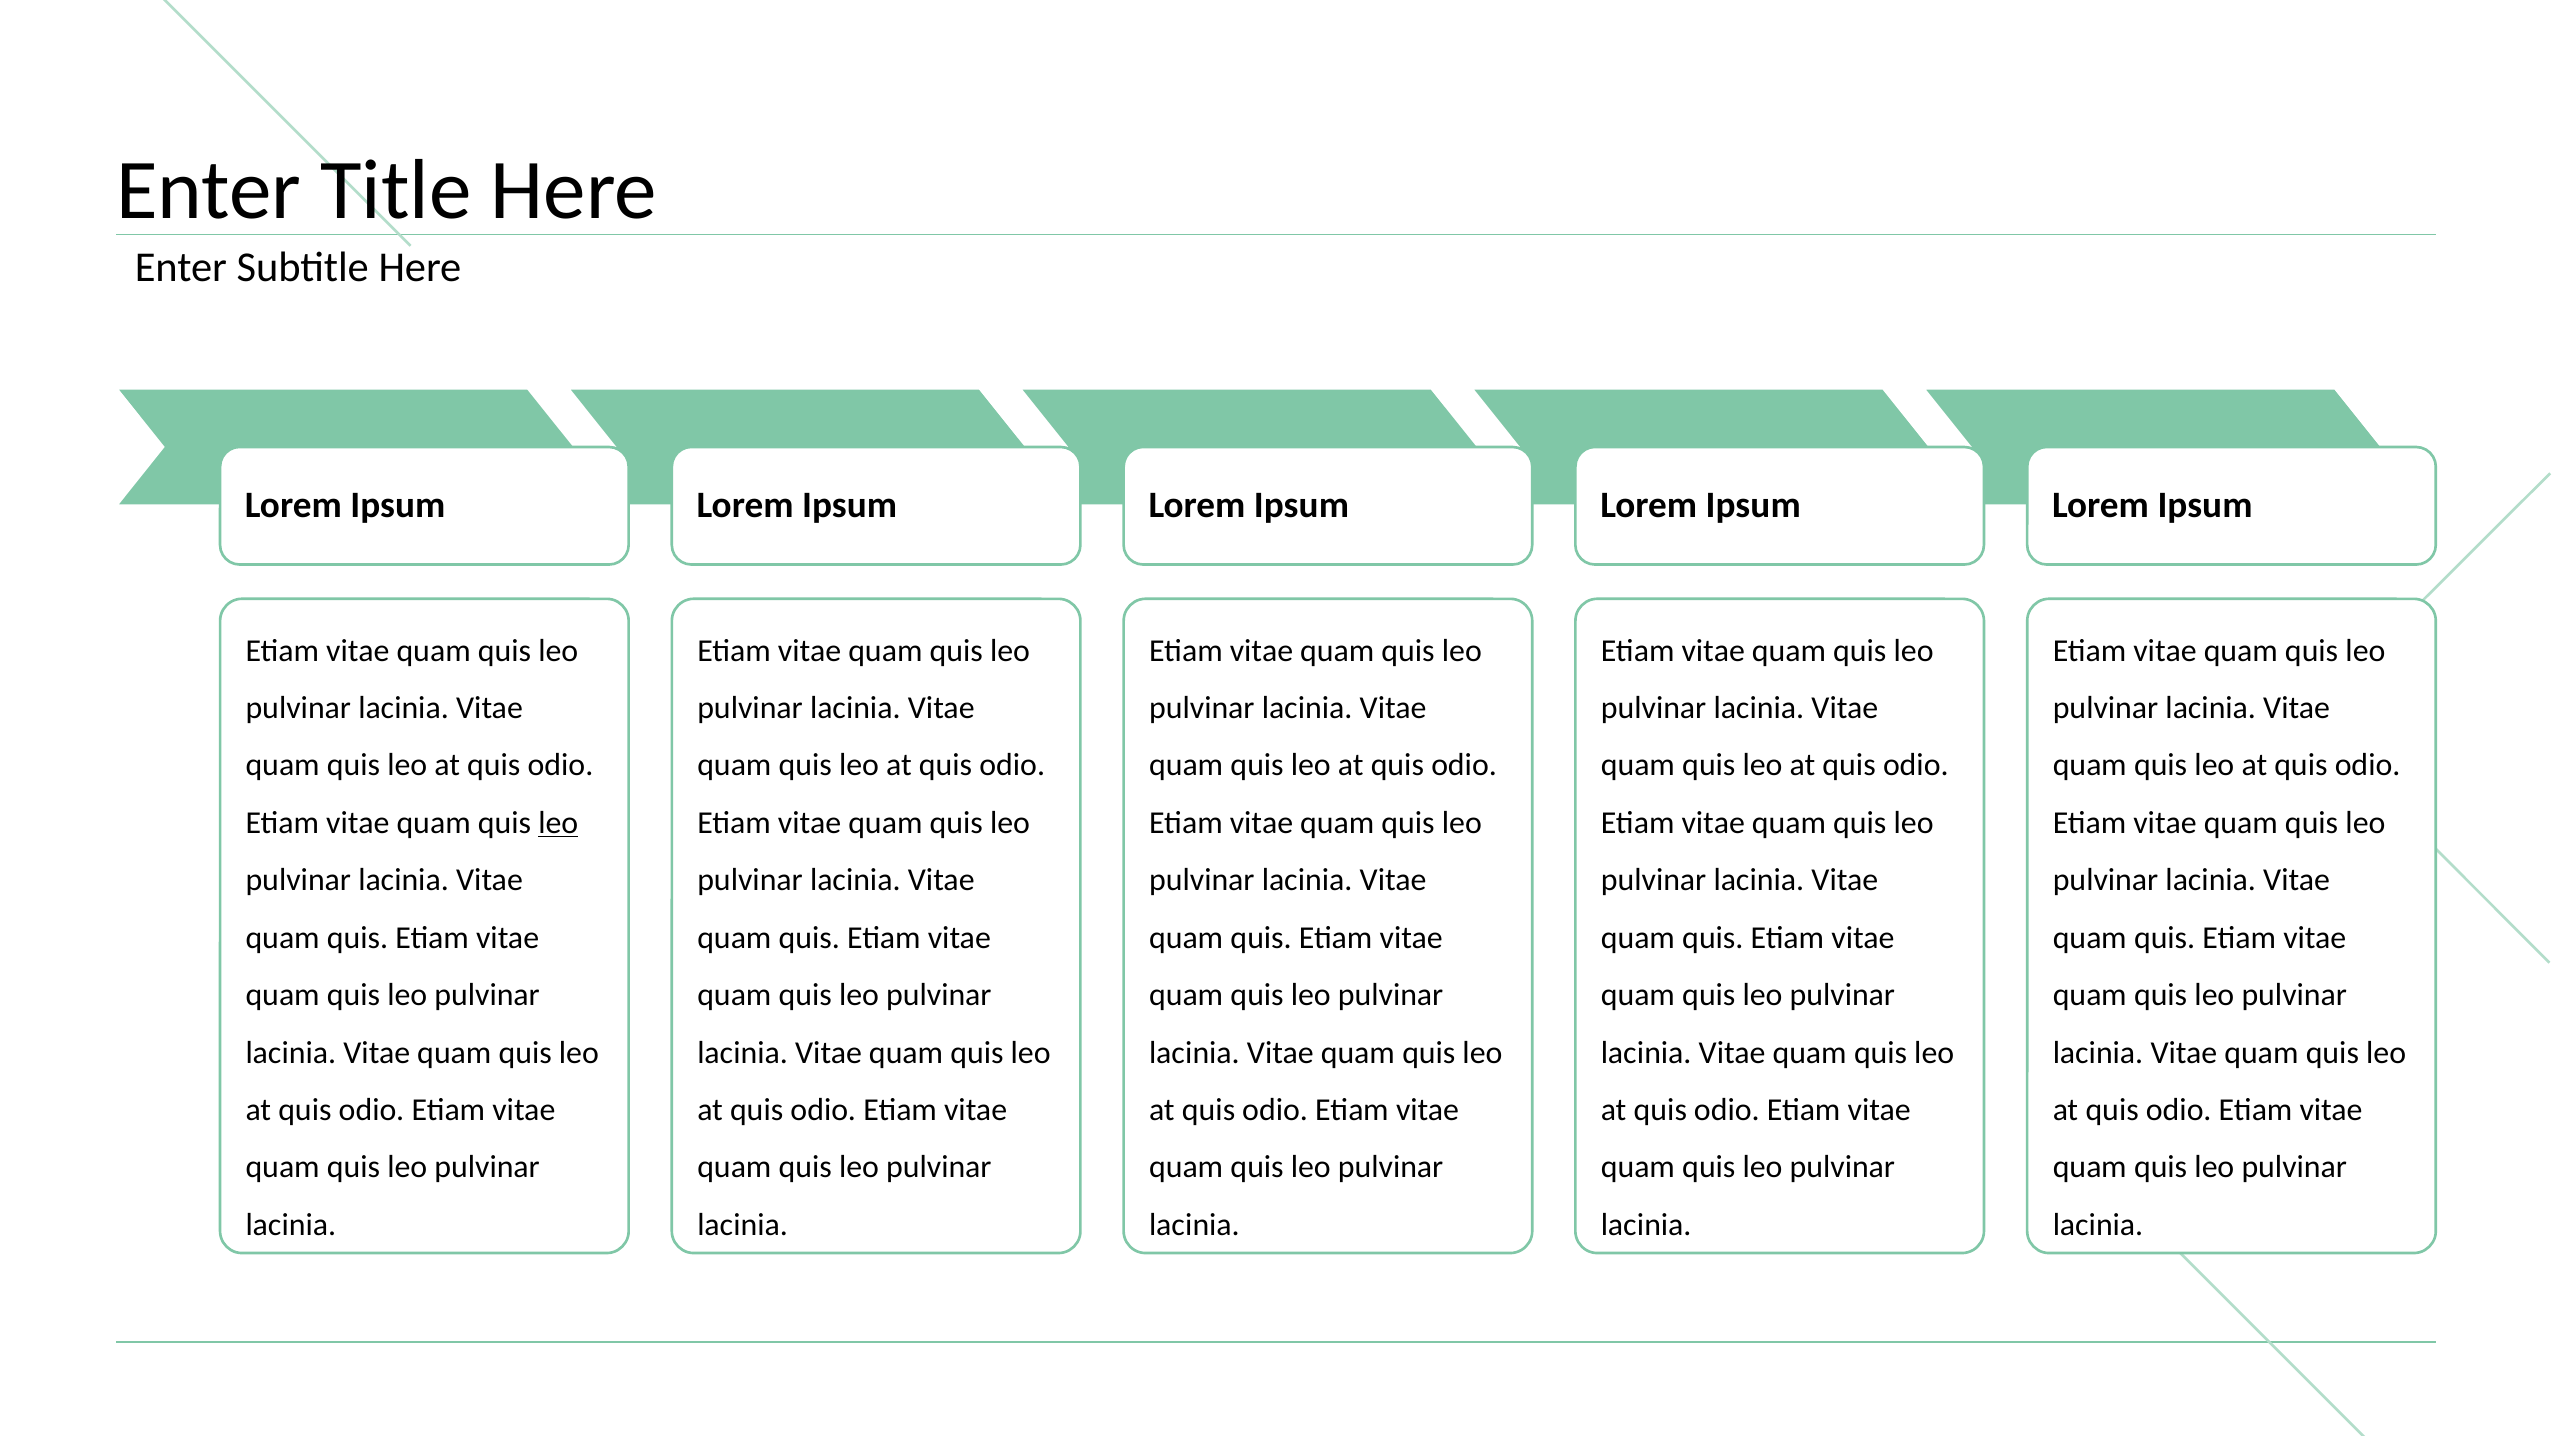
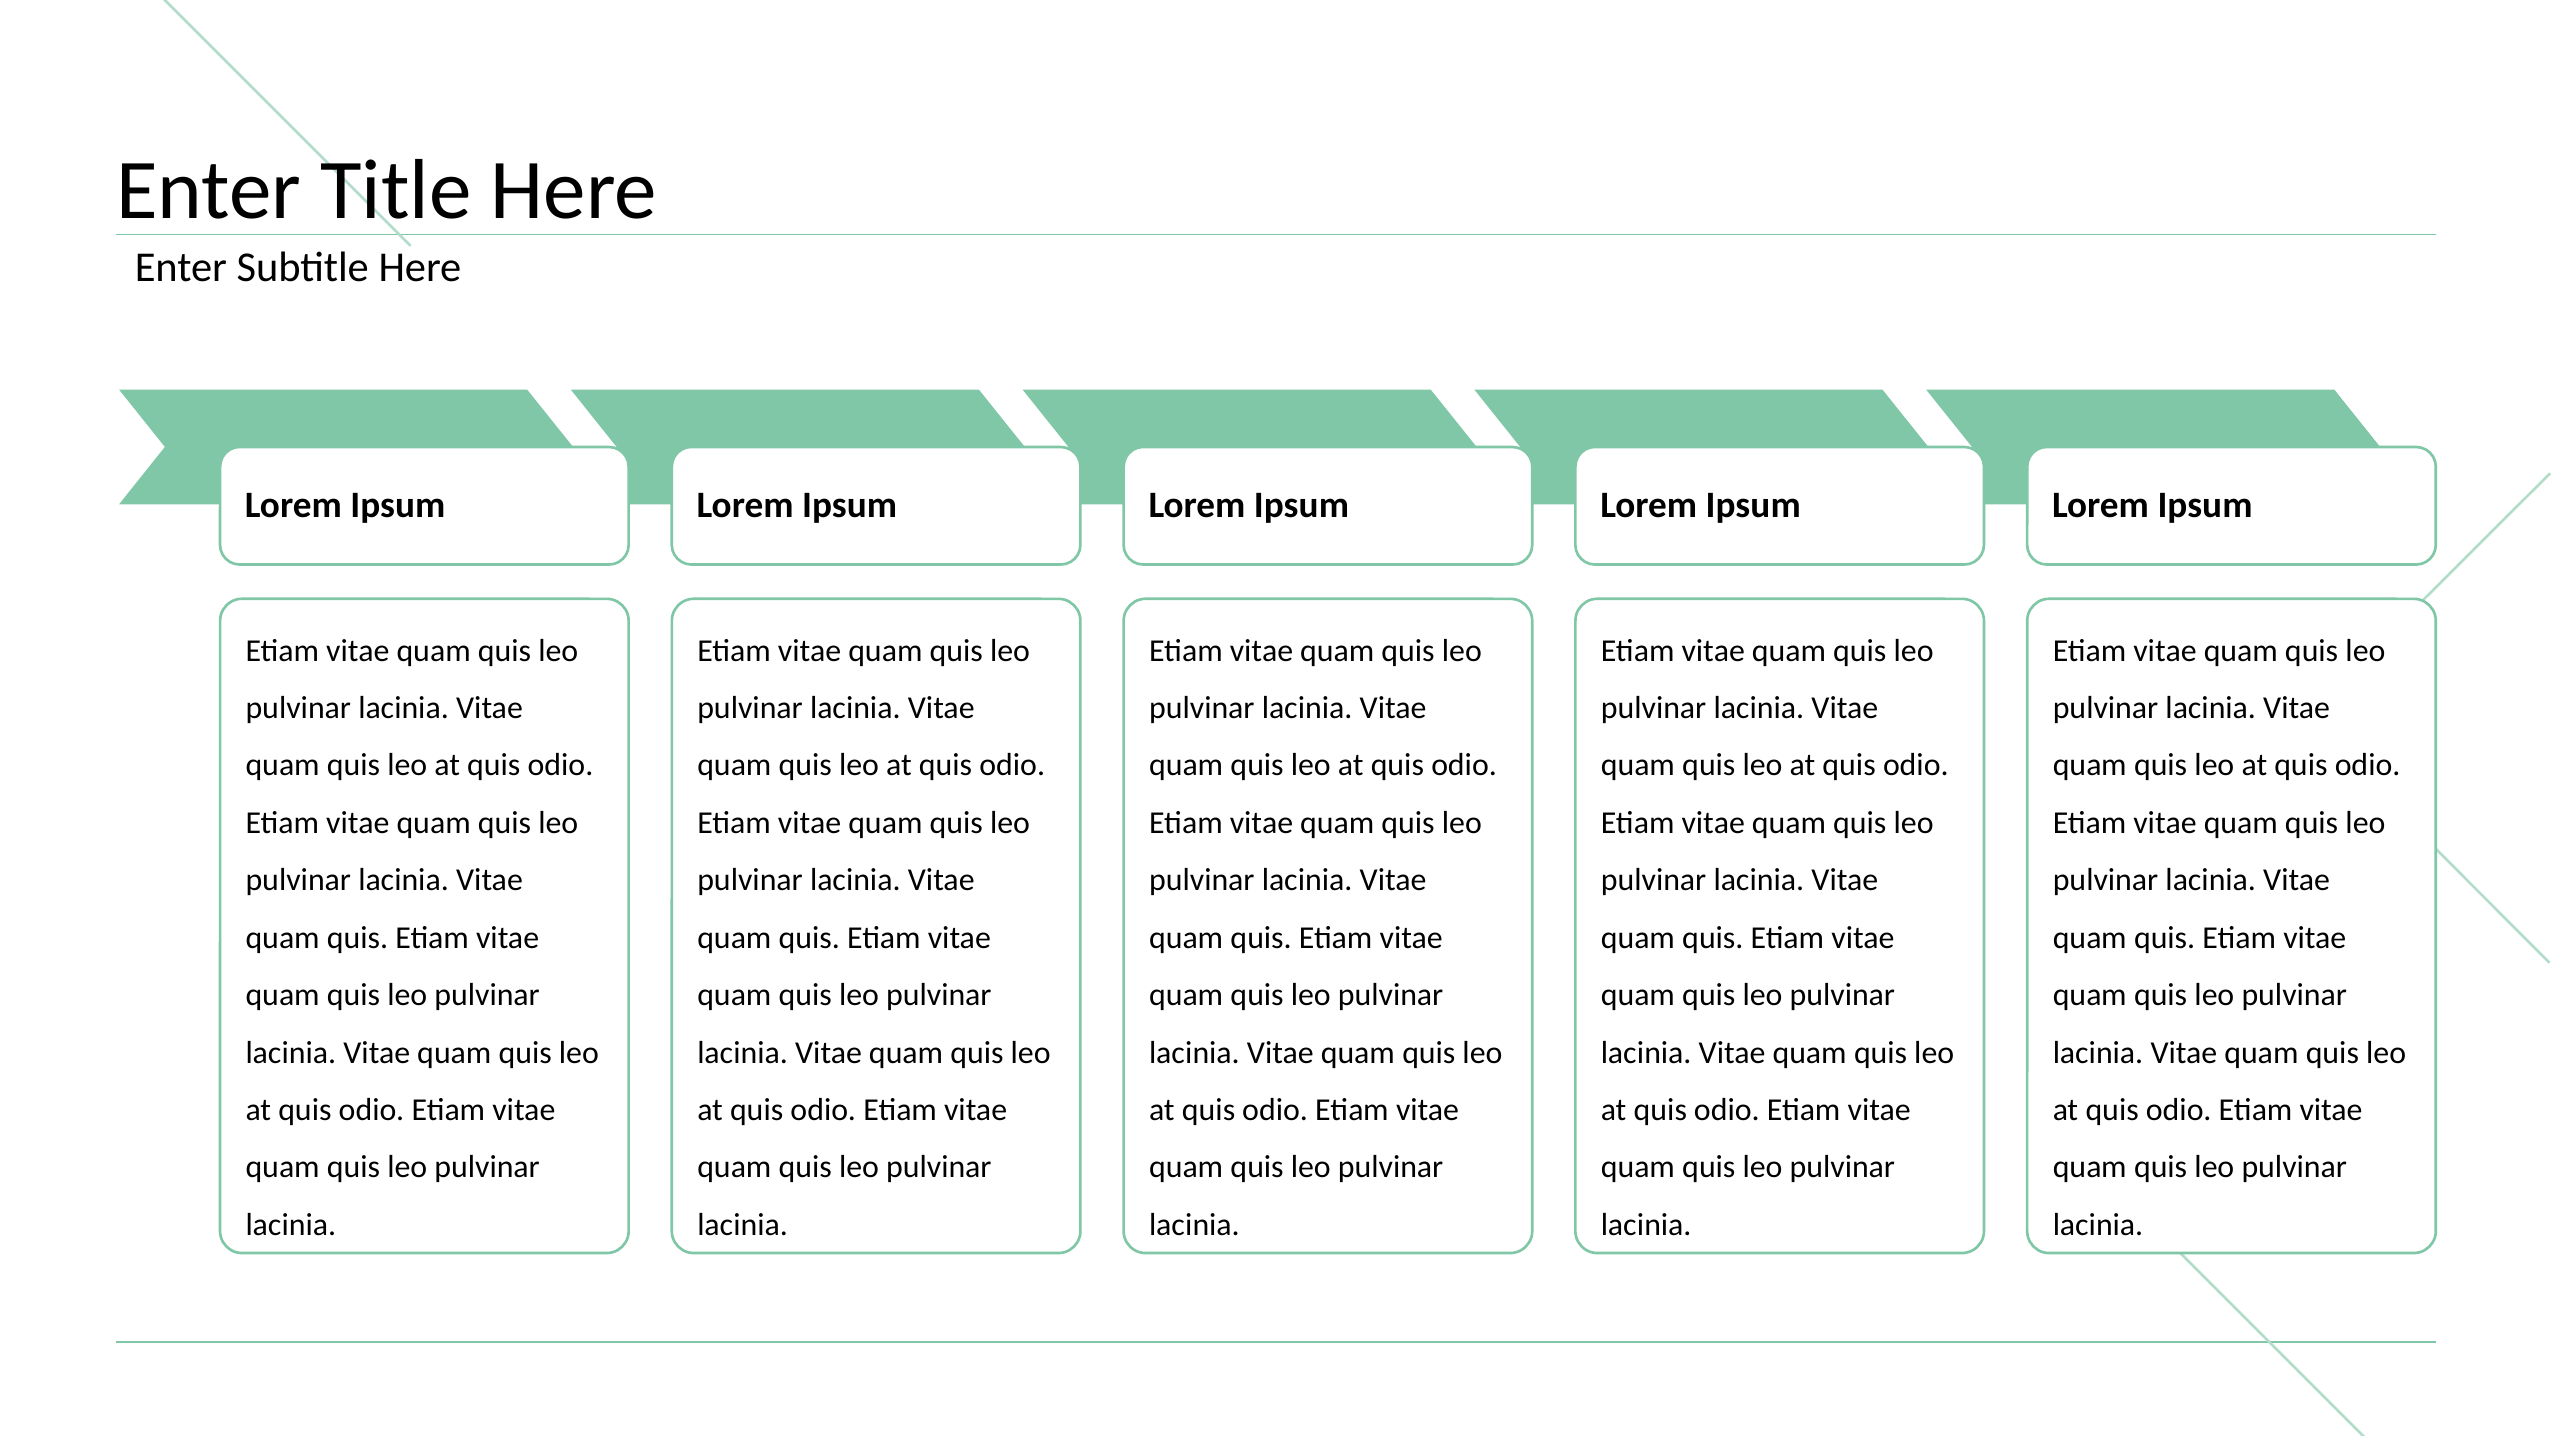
leo underline: present -> none (558, 823)
